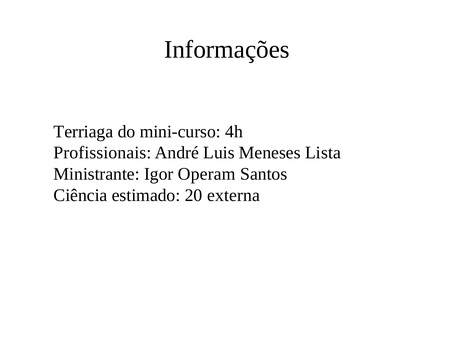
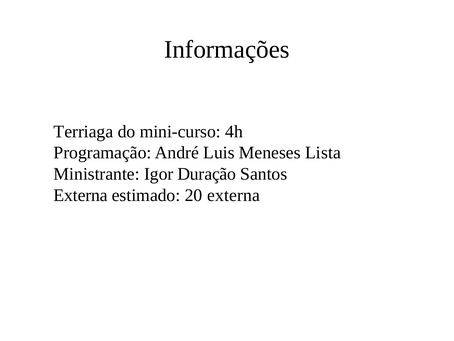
Profissionais: Profissionais -> Programação (103, 153)
Operam: Operam -> Duração (207, 174)
Ciência: Ciência -> Externa (81, 195)
